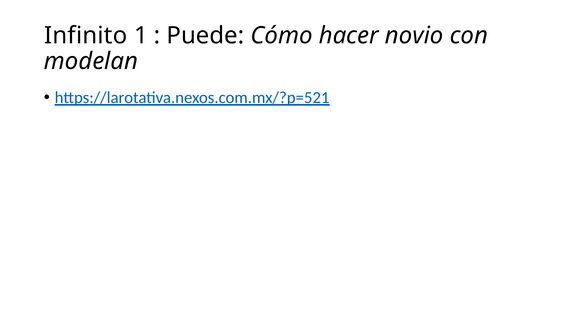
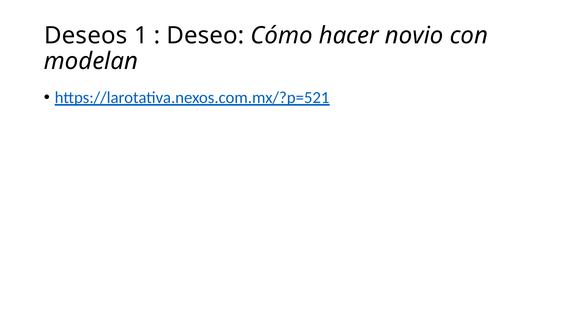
Infinito: Infinito -> Deseos (86, 35)
Puede: Puede -> Deseo (205, 35)
